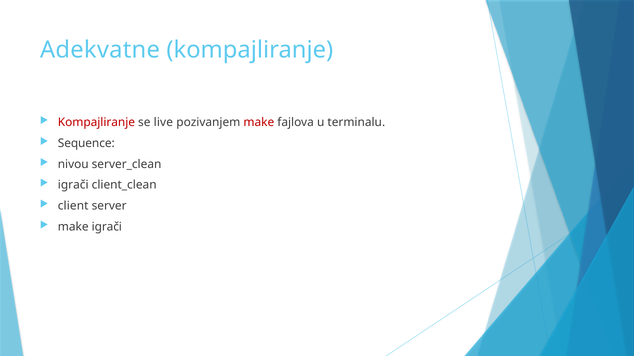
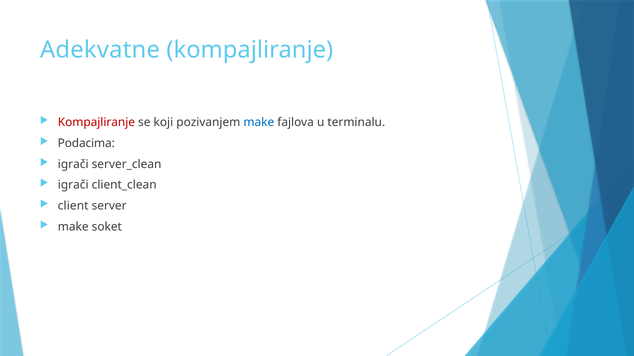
live: live -> koji (163, 123)
make colour: red -> blue (259, 123)
Sequence: Sequence -> Podacima (86, 144)
nivou: nivou -> igrači (73, 164)
make igrači: igrači -> soket (107, 227)
